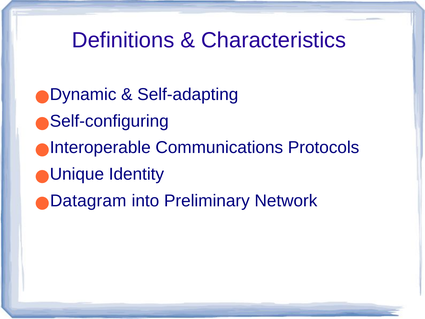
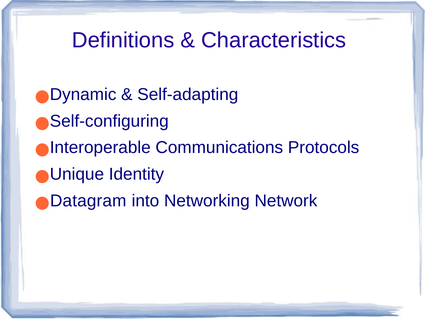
Preliminary: Preliminary -> Networking (207, 201)
